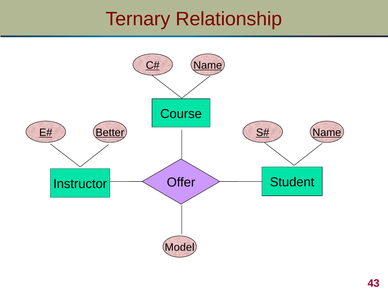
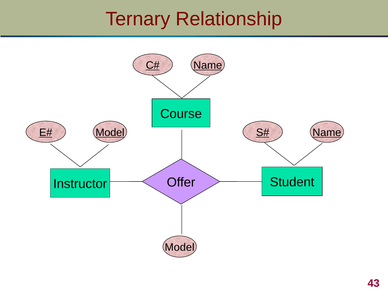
Better: Better -> Model (110, 132)
